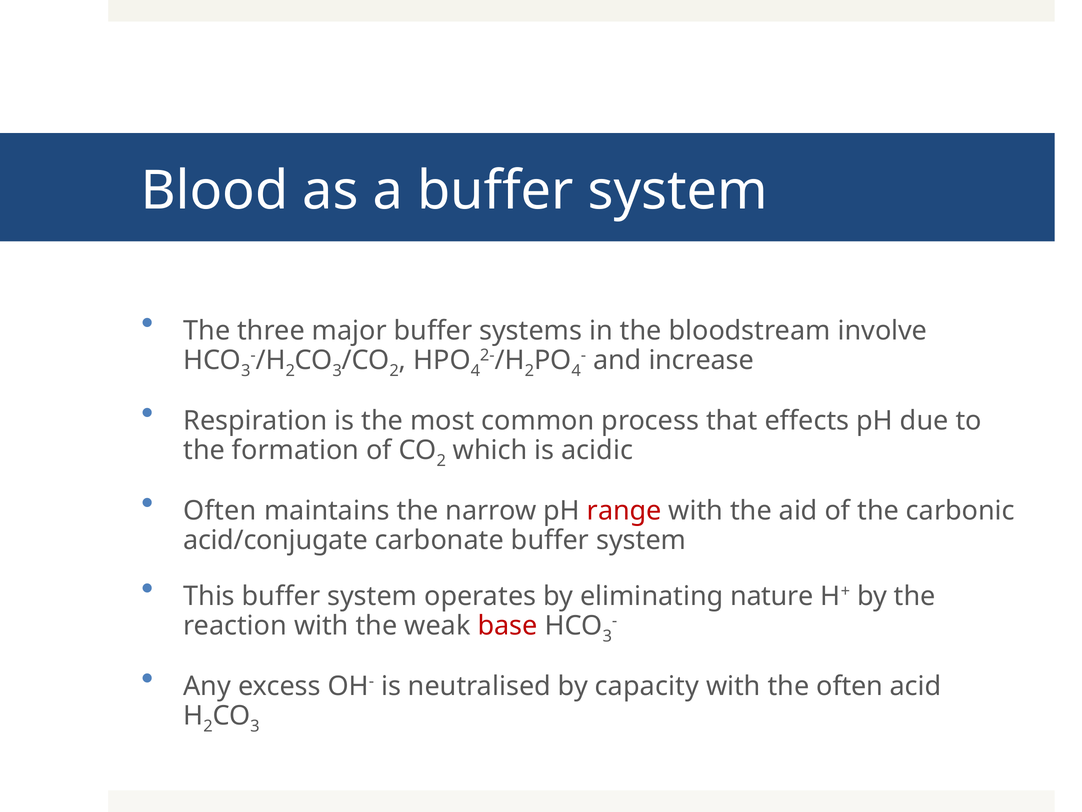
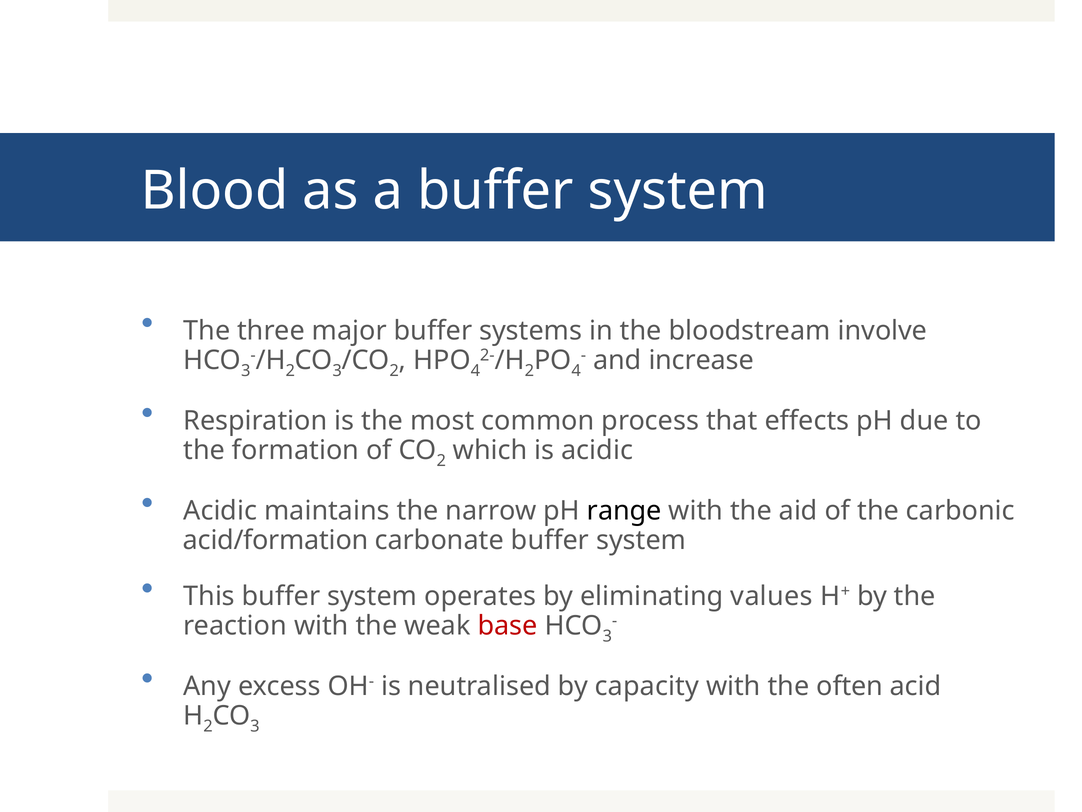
Often: Often -> Acidic (220, 511)
range colour: red -> black (624, 511)
acid/conjugate: acid/conjugate -> acid/formation (276, 540)
nature: nature -> values (772, 596)
